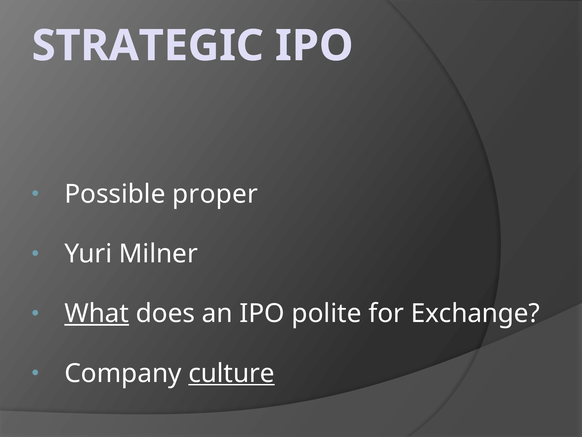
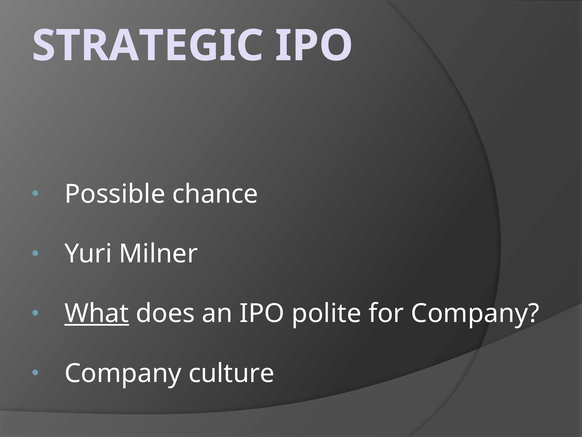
proper: proper -> chance (215, 194)
for Exchange: Exchange -> Company (475, 313)
culture underline: present -> none (231, 373)
